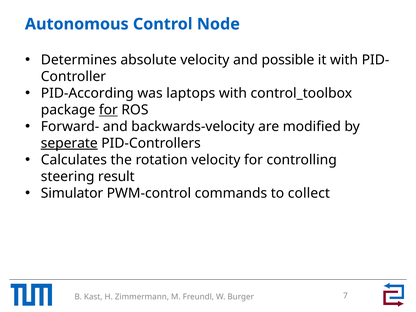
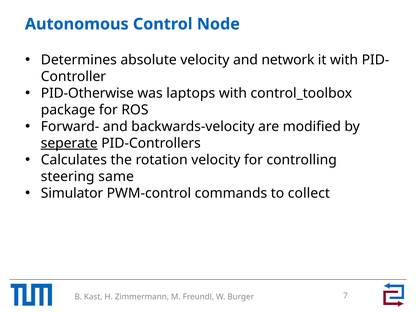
possible: possible -> network (288, 60)
PID-According: PID-According -> PID-Otherwise (87, 93)
for underline: present -> none (108, 110)
result: result -> same (116, 177)
